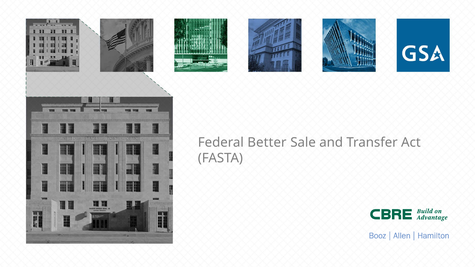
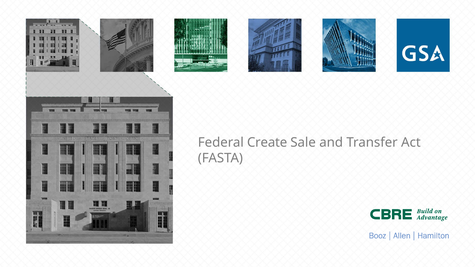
Better: Better -> Create (267, 142)
